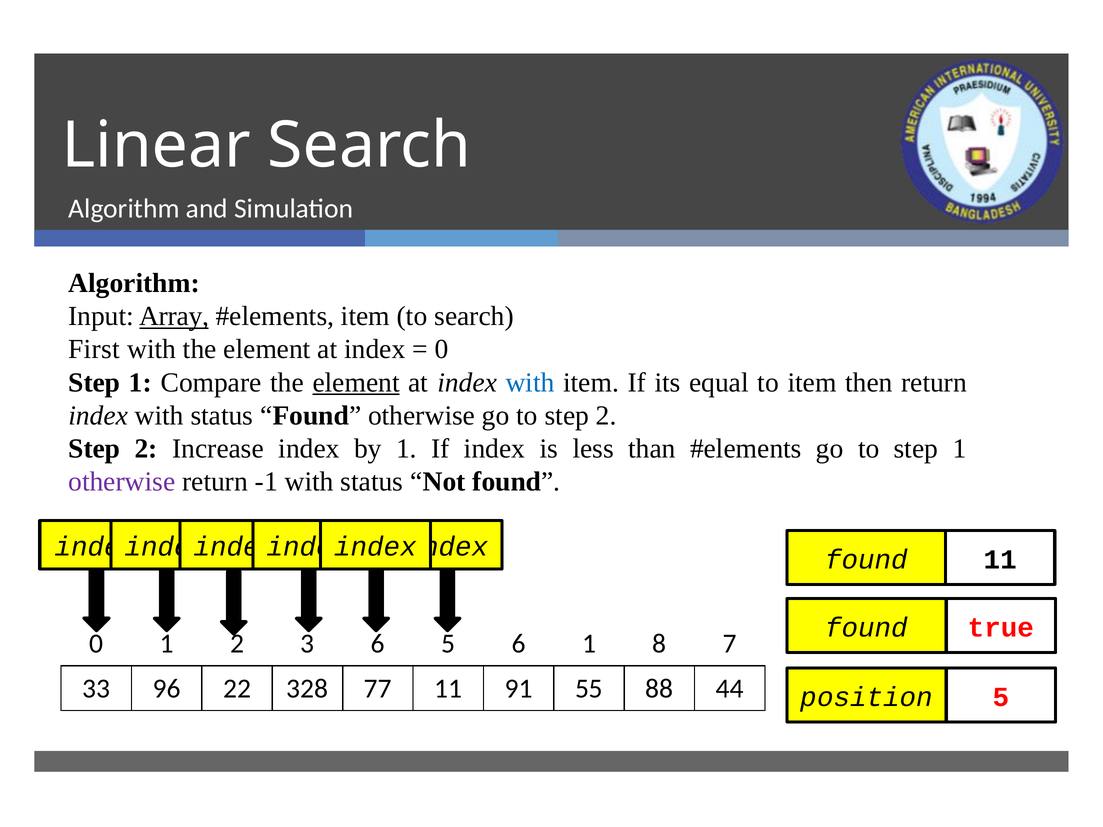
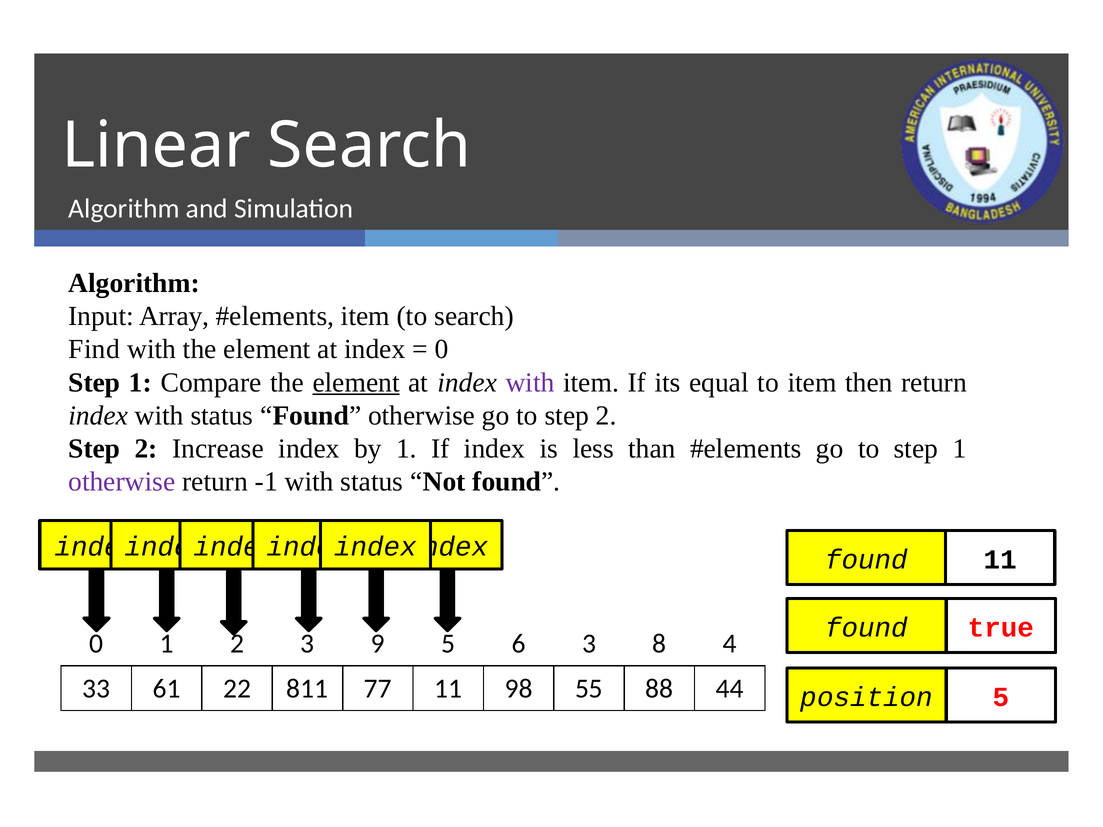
Array underline: present -> none (174, 316)
First: First -> Find (94, 350)
with colour: blue -> purple (530, 383)
3 6: 6 -> 9 (378, 644)
6 1: 1 -> 3 (589, 644)
7: 7 -> 4 (730, 644)
96: 96 -> 61 (167, 689)
328: 328 -> 811 (307, 689)
91: 91 -> 98 (519, 689)
